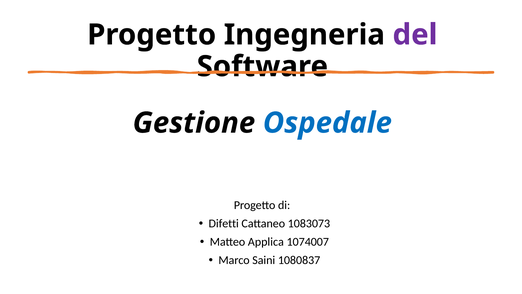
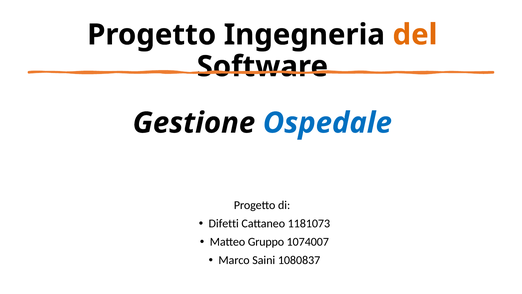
del colour: purple -> orange (415, 35)
1083073: 1083073 -> 1181073 (309, 223)
Applica: Applica -> Gruppo (266, 242)
